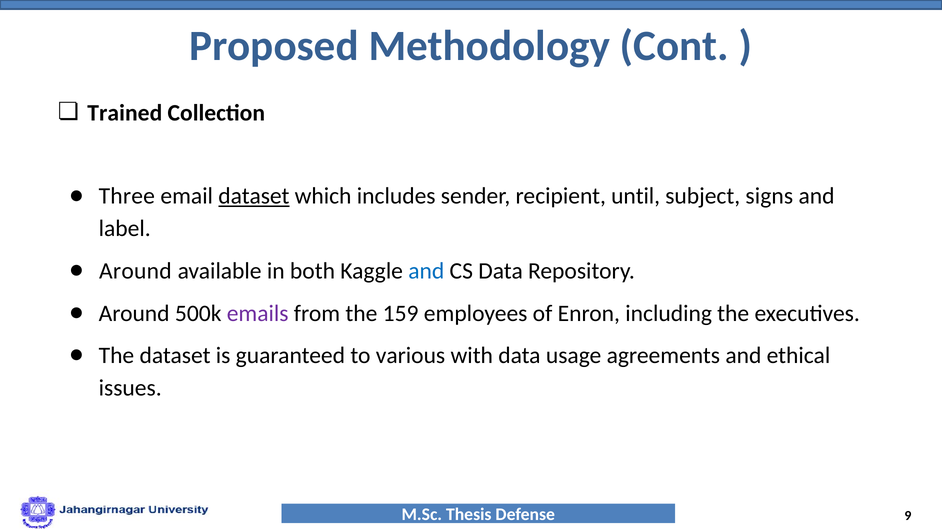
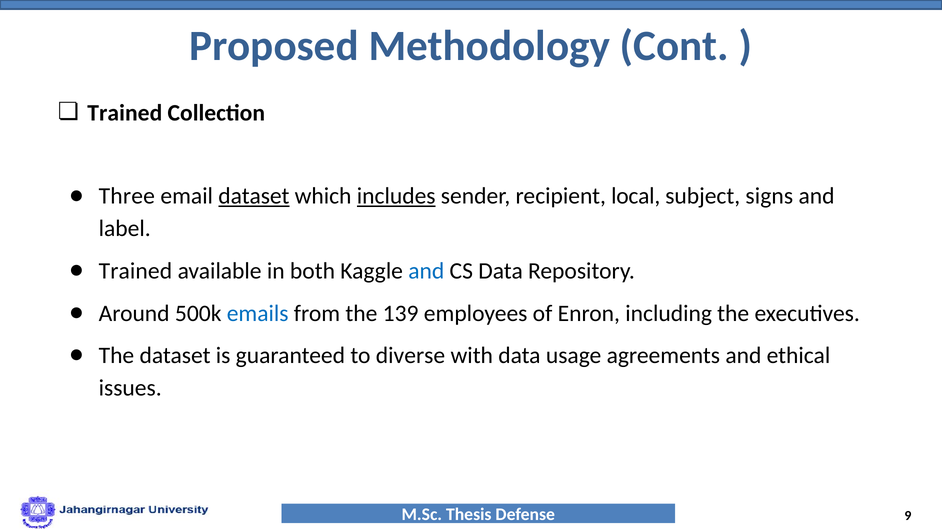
includes underline: none -> present (396, 196)
until: until -> local (636, 196)
Around: Around -> Trained (135, 271)
emails colour: purple -> blue (258, 313)
159: 159 -> 139 (401, 313)
various: various -> diverse (410, 355)
